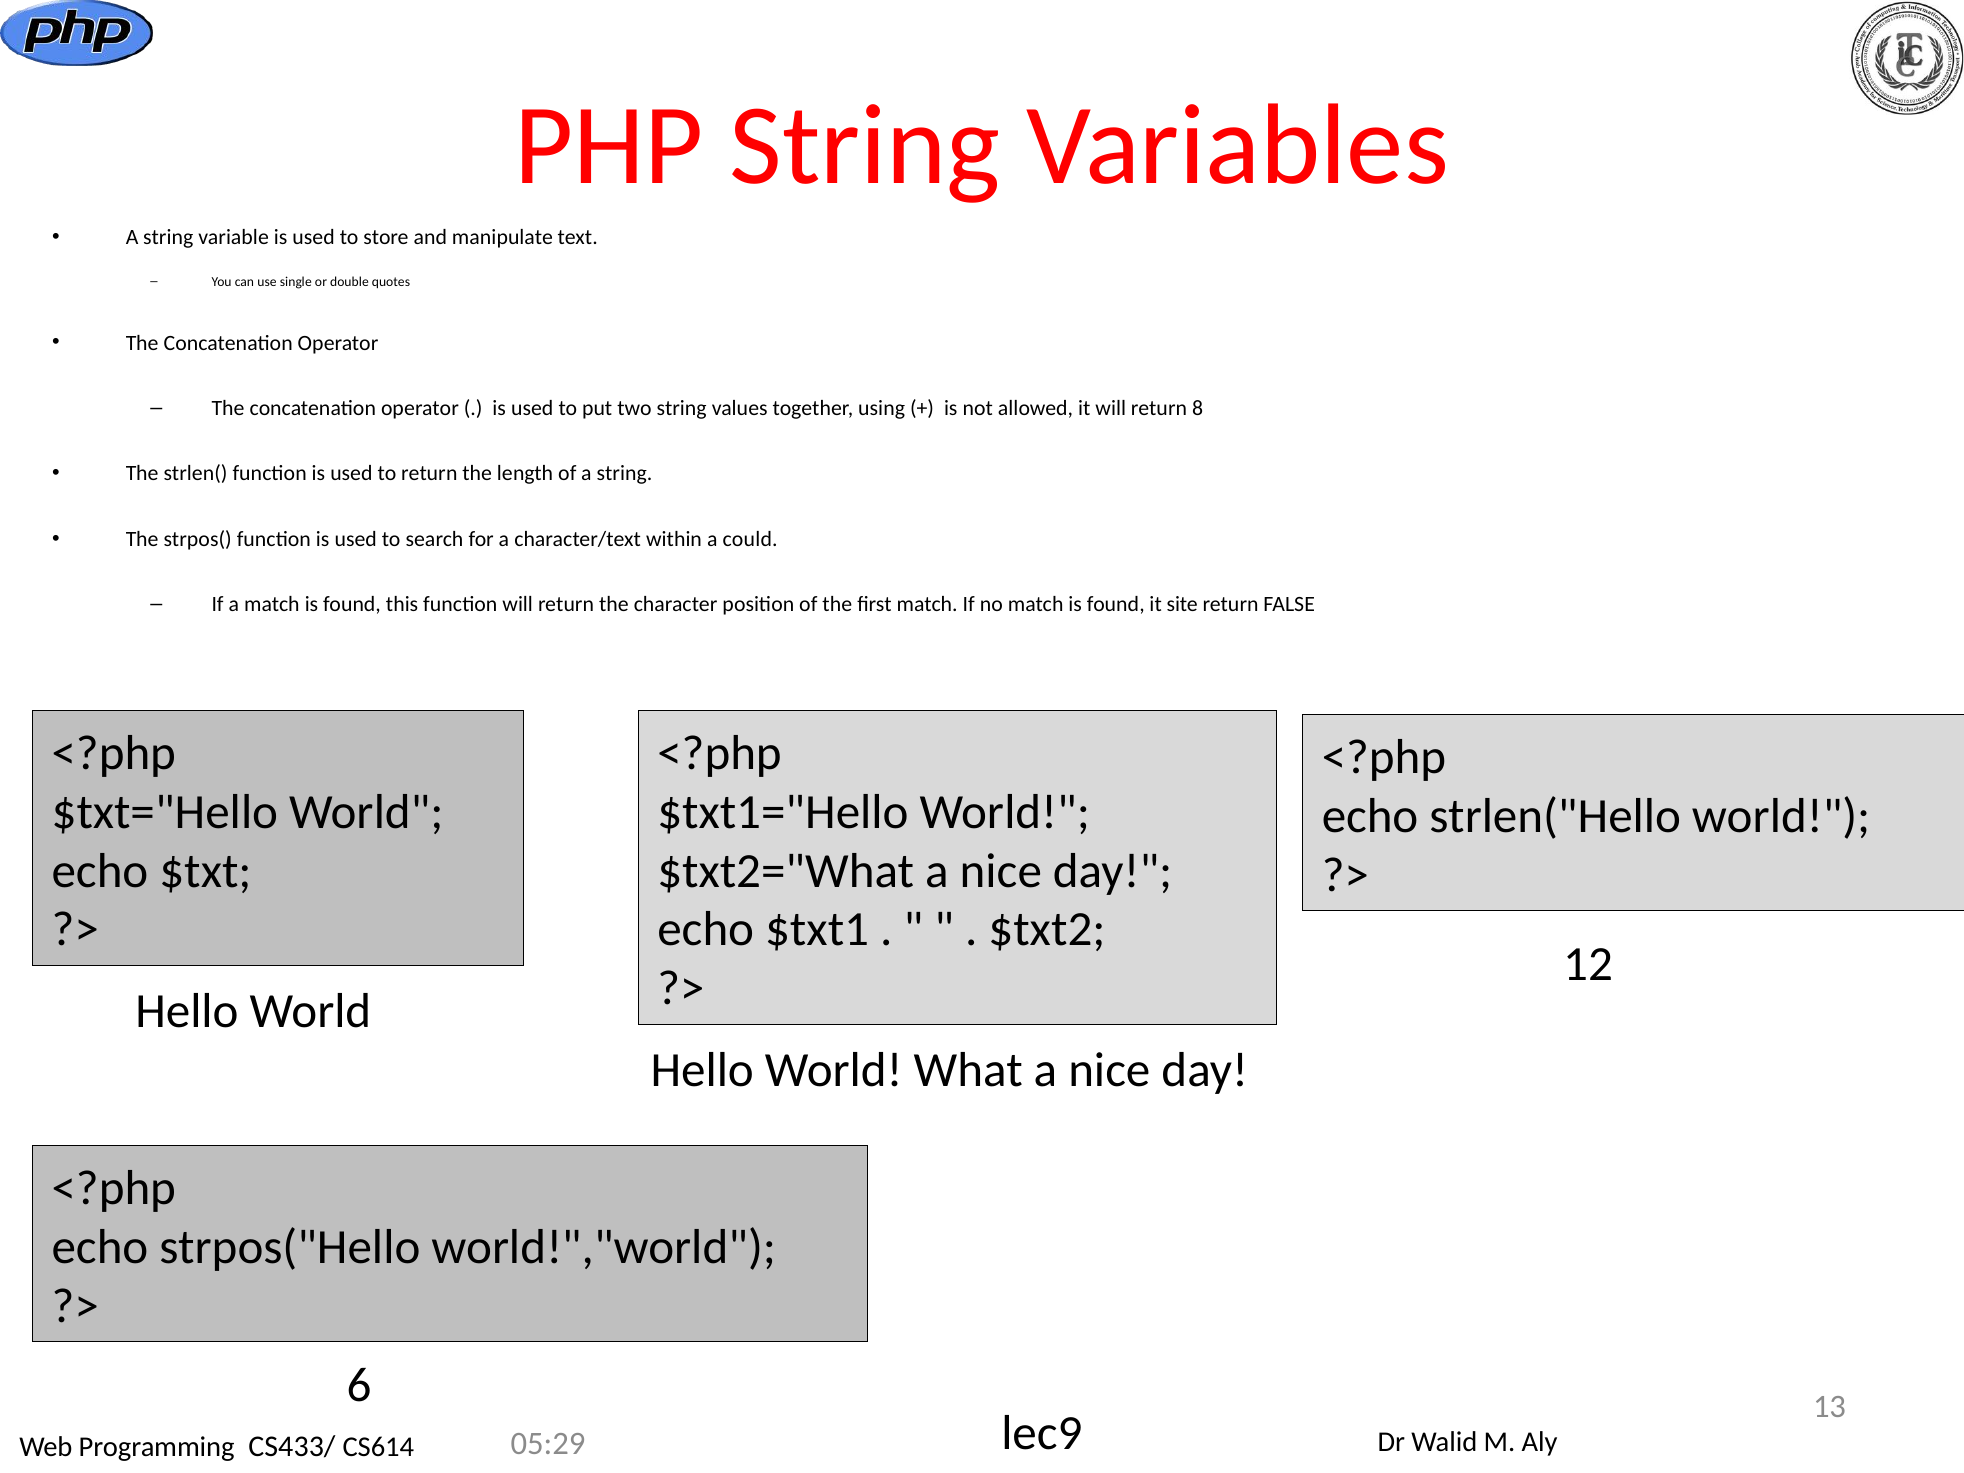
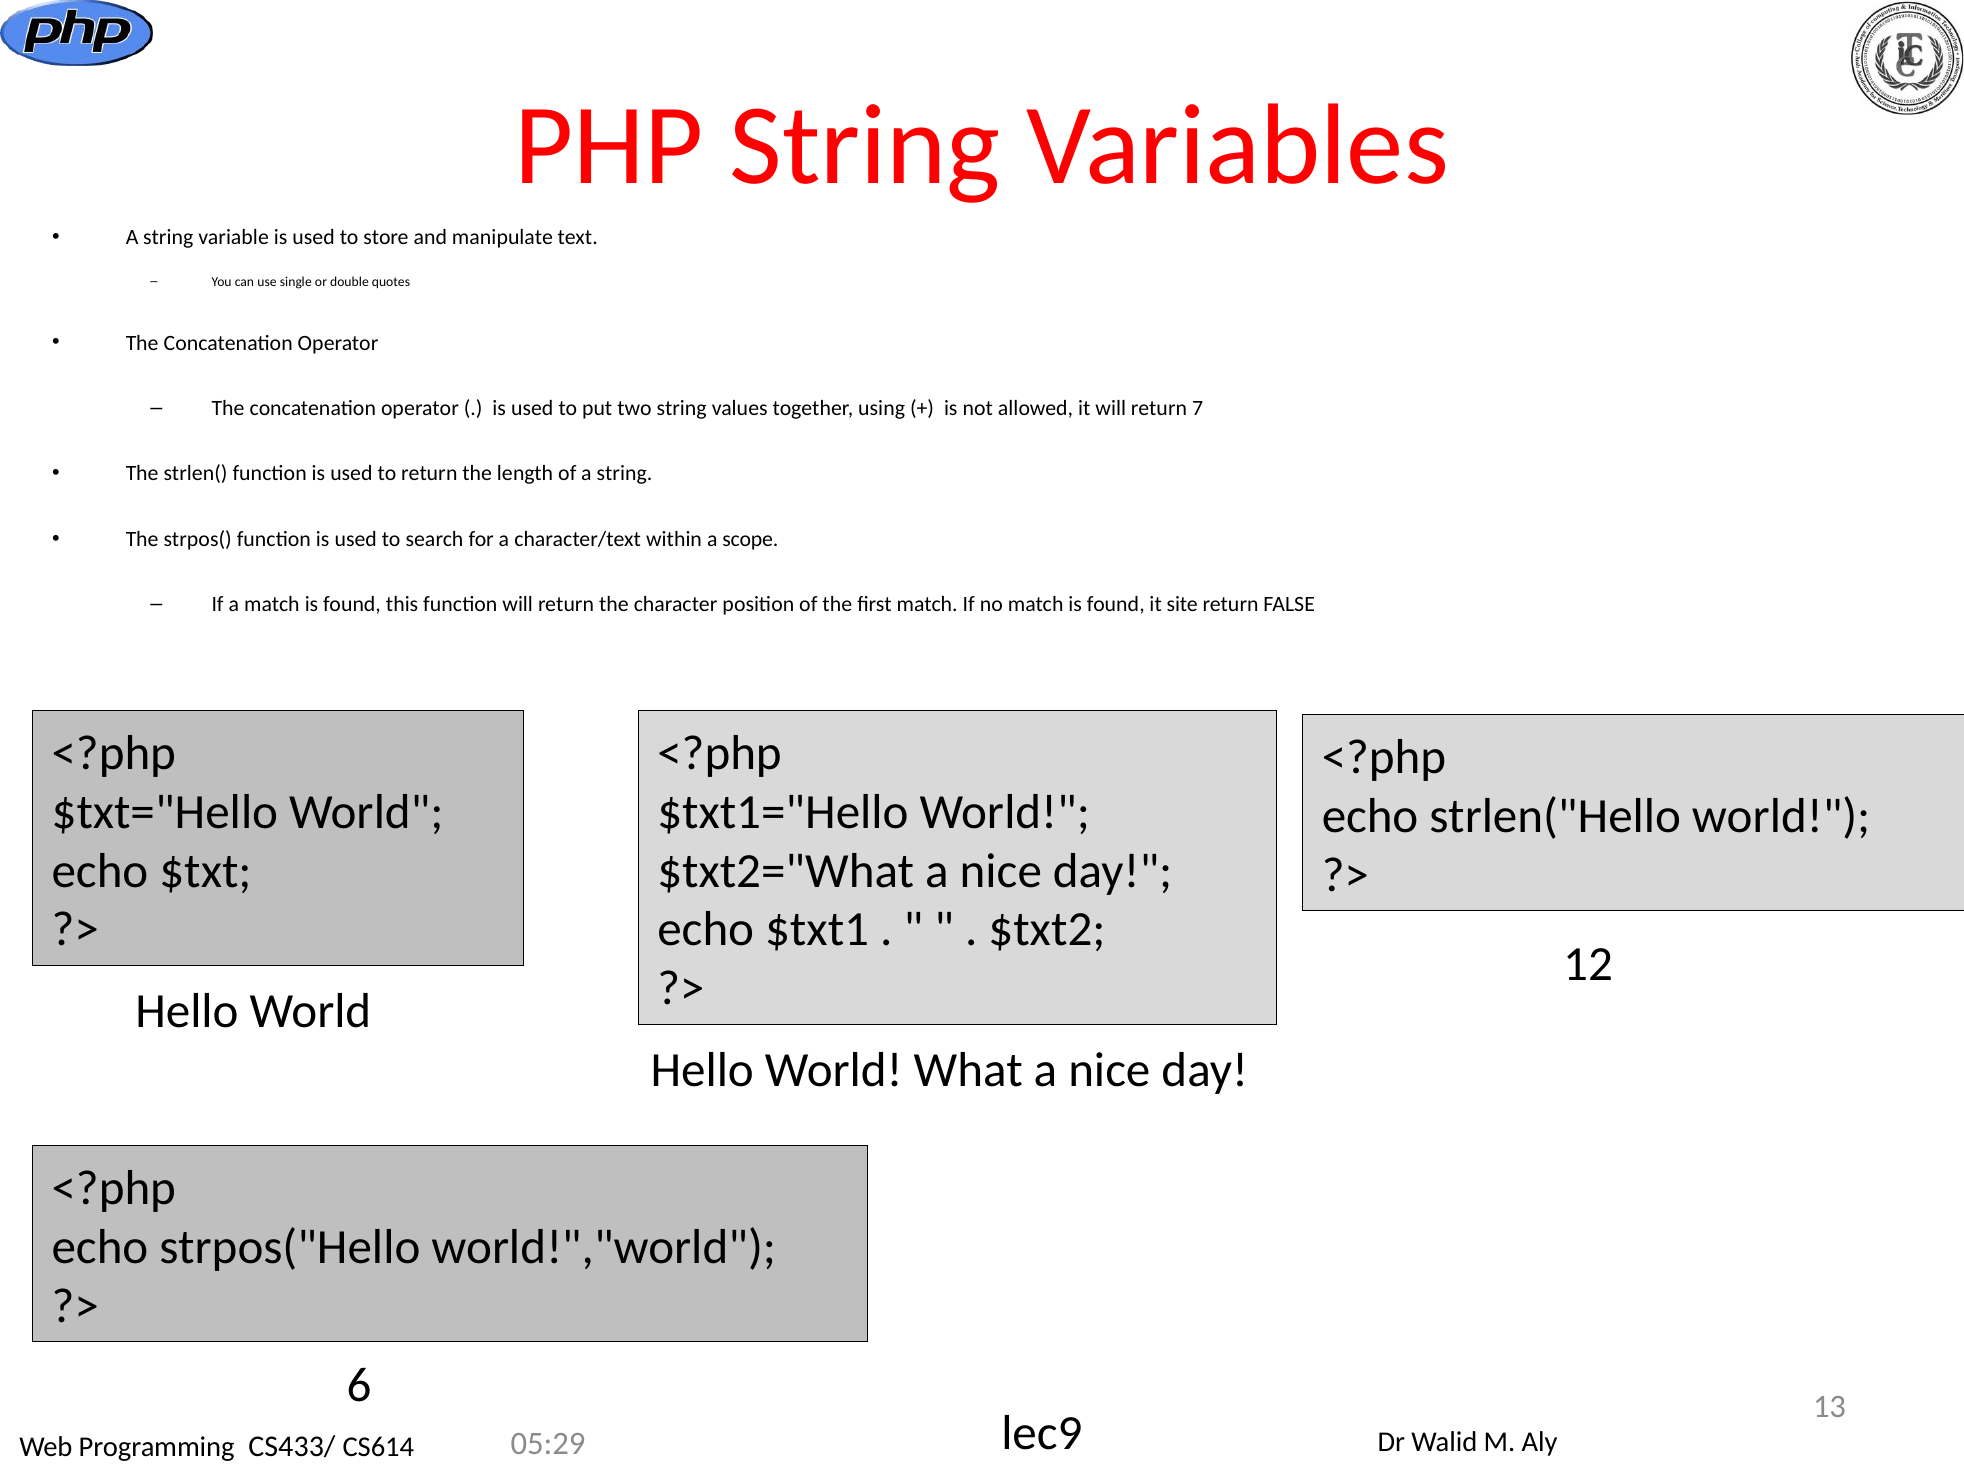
8: 8 -> 7 (1198, 408)
could: could -> scope (750, 539)
